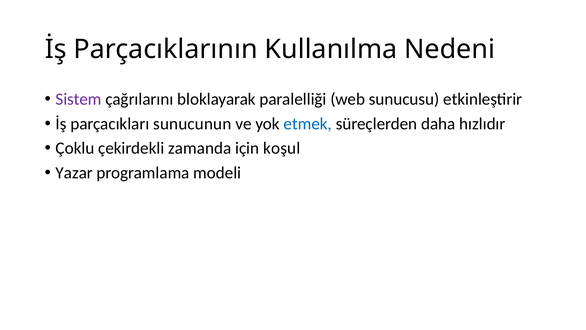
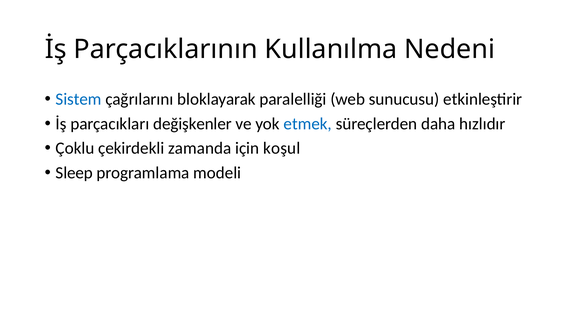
Sistem colour: purple -> blue (79, 99)
sunucunun: sunucunun -> değişkenler (192, 124)
Yazar: Yazar -> Sleep (74, 173)
